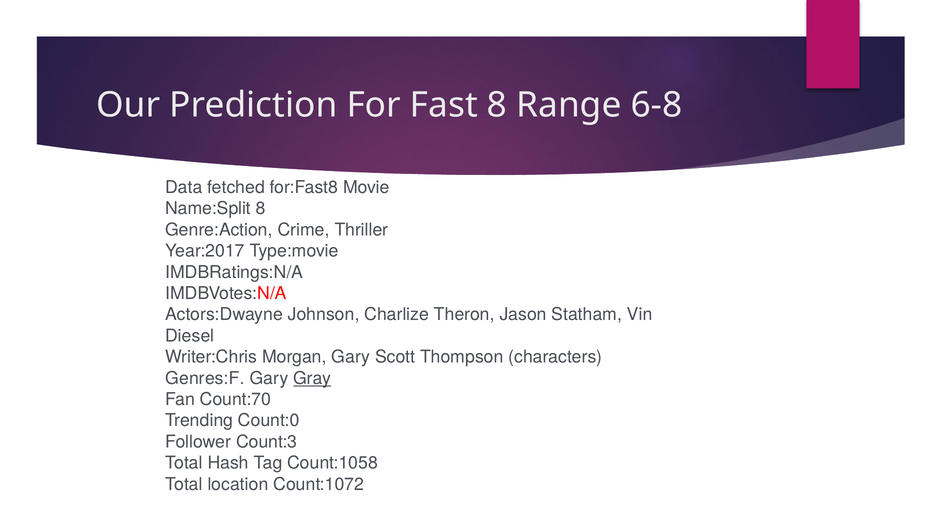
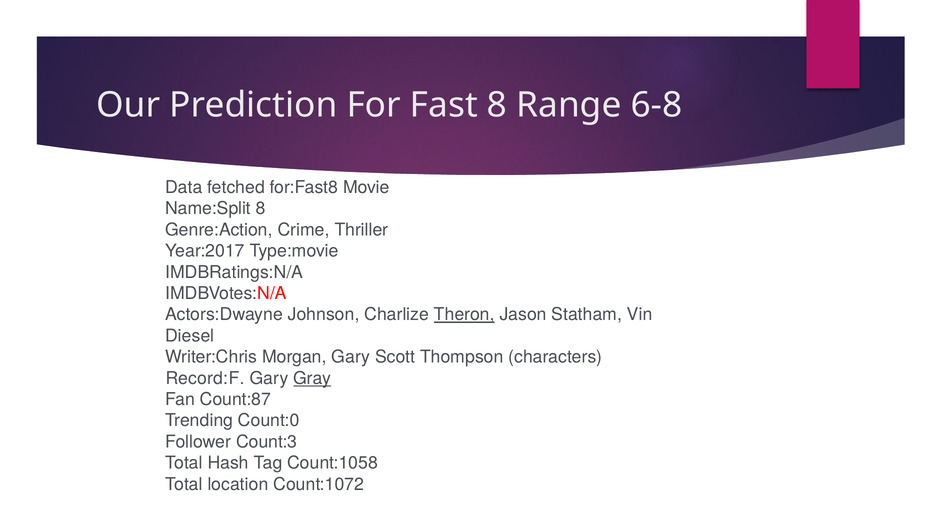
Theron underline: none -> present (464, 315)
Genres:F: Genres:F -> Record:F (205, 378)
Count:70: Count:70 -> Count:87 (235, 399)
